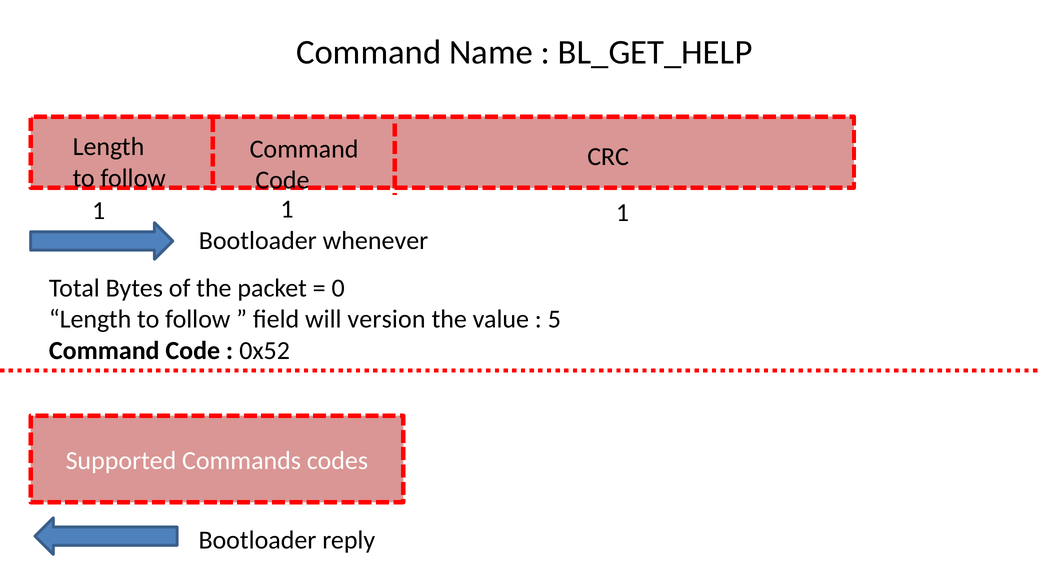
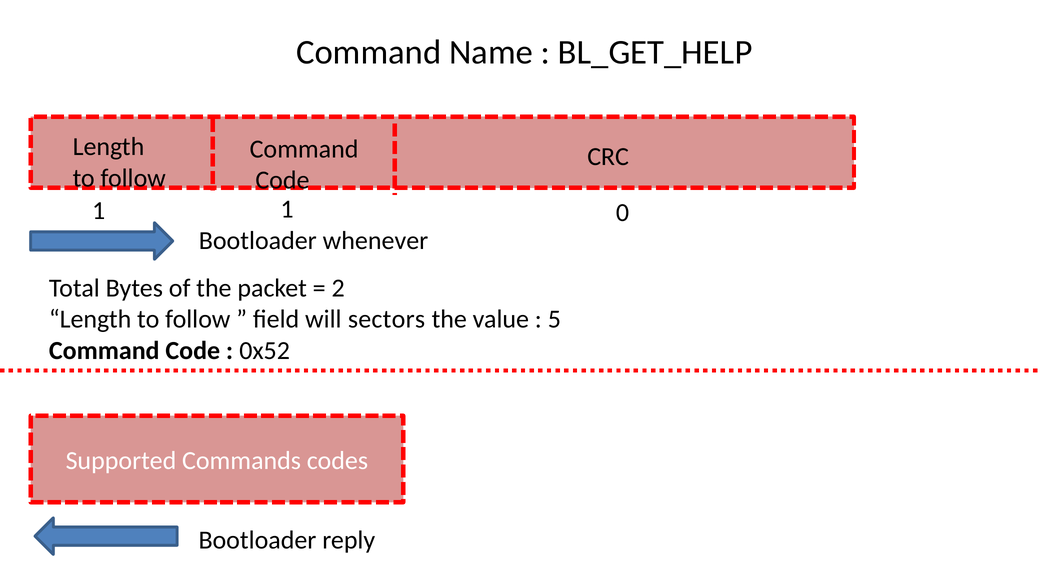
1: 1 -> 0 (622, 213)
0: 0 -> 2 (338, 288)
version: version -> sectors (386, 319)
